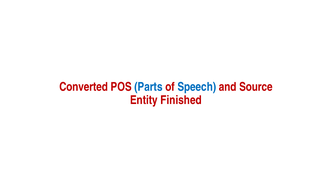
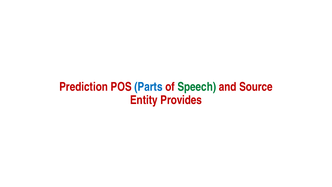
Converted: Converted -> Prediction (84, 87)
Speech colour: blue -> green (197, 87)
Finished: Finished -> Provides (181, 100)
